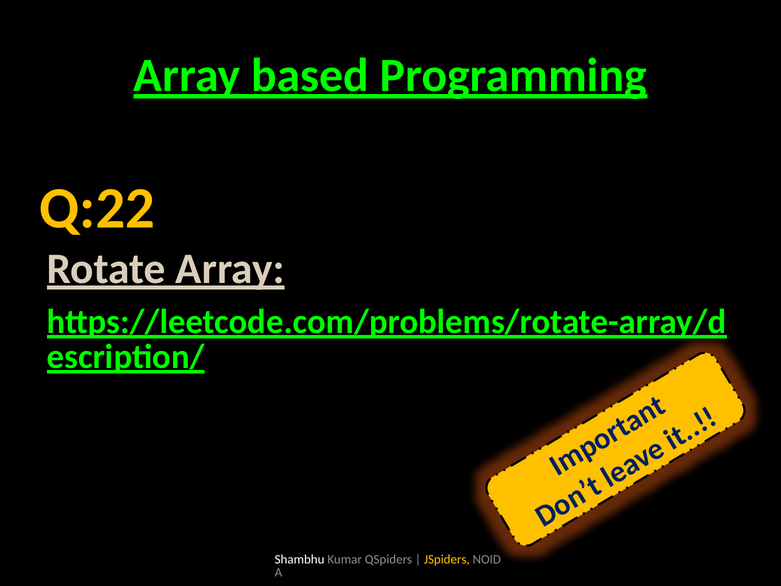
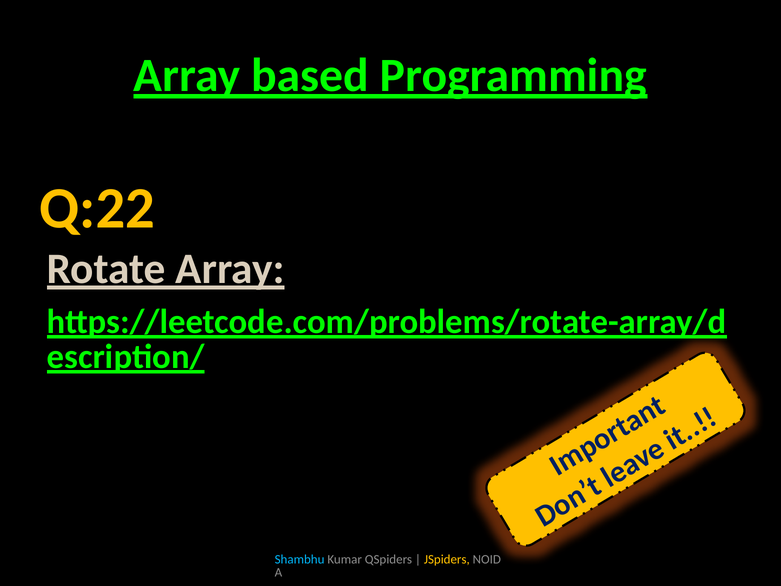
Shambhu colour: white -> light blue (300, 559)
